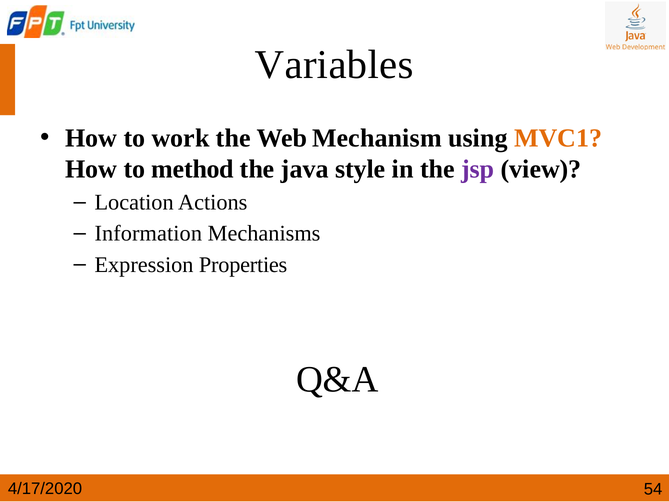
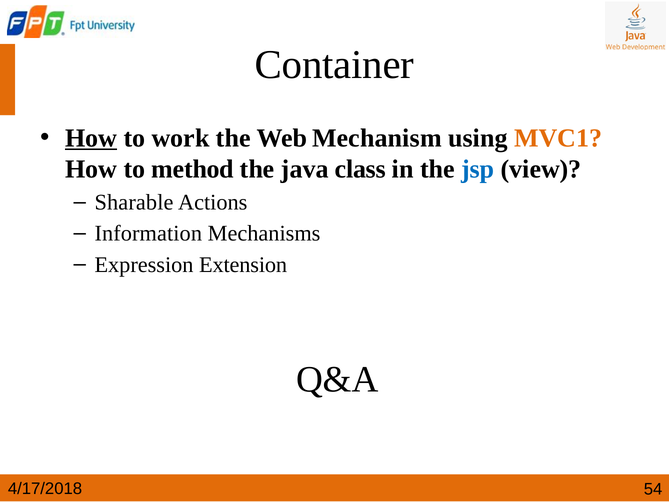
Variables: Variables -> Container (334, 65)
How underline: none -> present (91, 138)
style: style -> class (360, 169)
jsp colour: purple -> blue (478, 169)
Location: Location -> Sharable (134, 202)
Properties: Properties -> Extension (243, 265)
4/17/2020: 4/17/2020 -> 4/17/2018 (45, 489)
